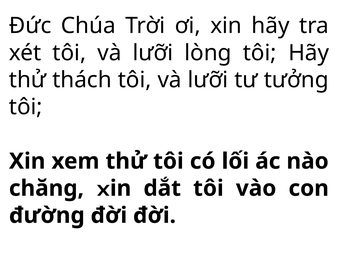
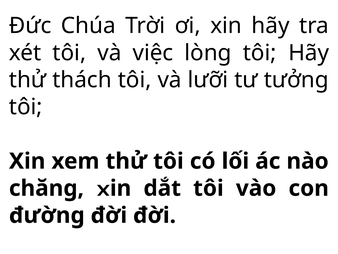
xét tôi và lưỡi: lưỡi -> việc (153, 53)
